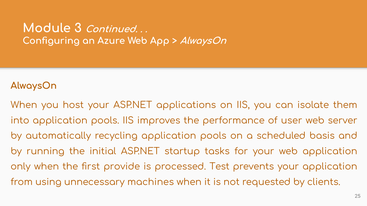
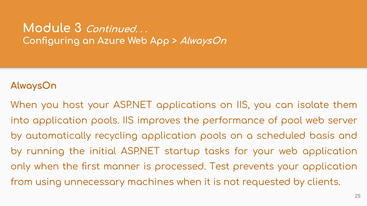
user: user -> pool (292, 121)
provide: provide -> manner (122, 167)
